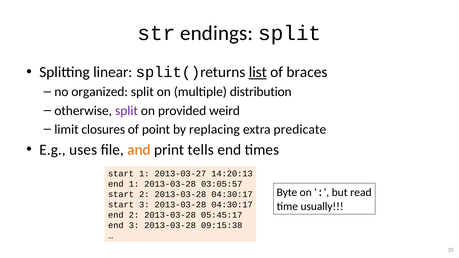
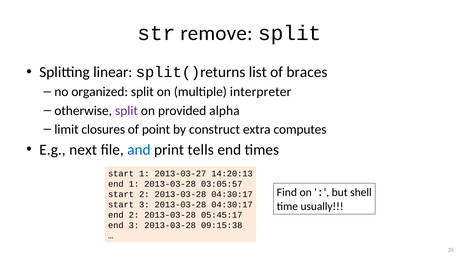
endings: endings -> remove (217, 33)
list underline: present -> none (258, 72)
distribution: distribution -> interpreter (261, 92)
weird: weird -> alpha (224, 111)
replacing: replacing -> construct (215, 129)
predicate: predicate -> computes (300, 129)
uses: uses -> next (83, 150)
and colour: orange -> blue (139, 150)
Byte: Byte -> Find (287, 193)
read: read -> shell (361, 193)
